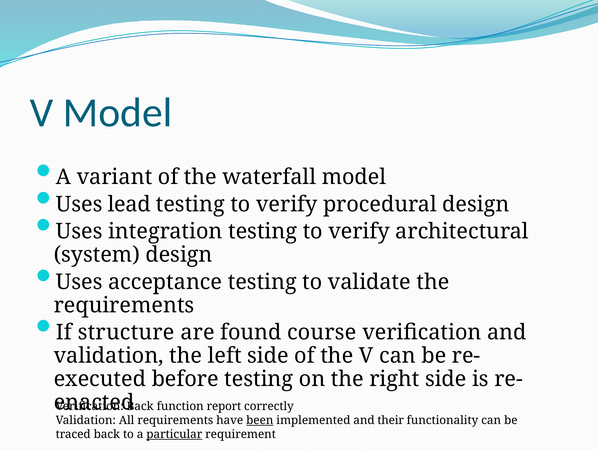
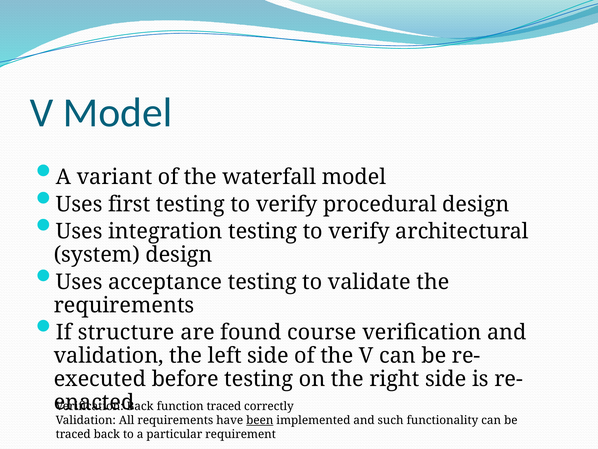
lead: lead -> first (129, 204)
function report: report -> traced (224, 406)
their: their -> such (391, 420)
particular underline: present -> none (174, 434)
